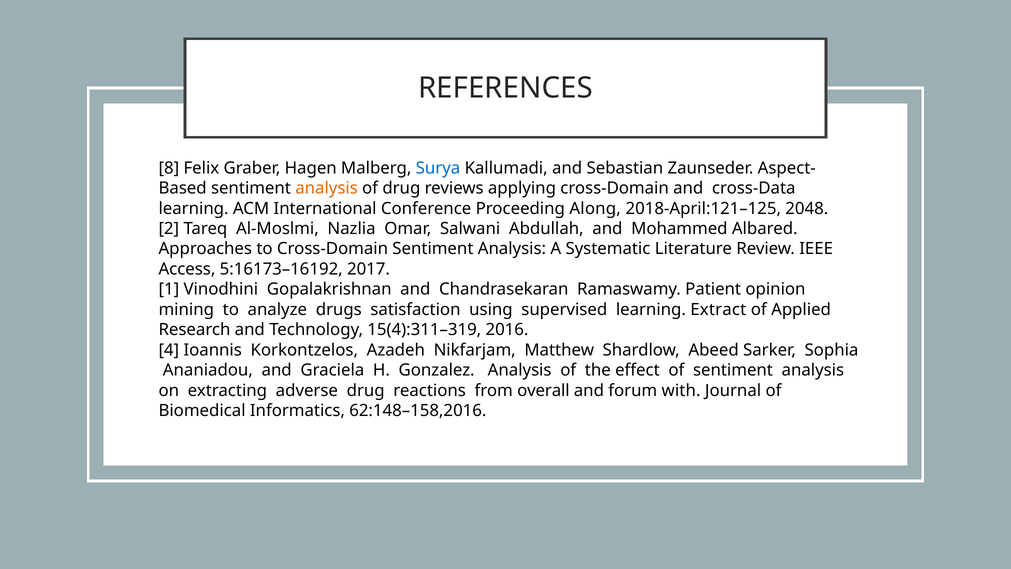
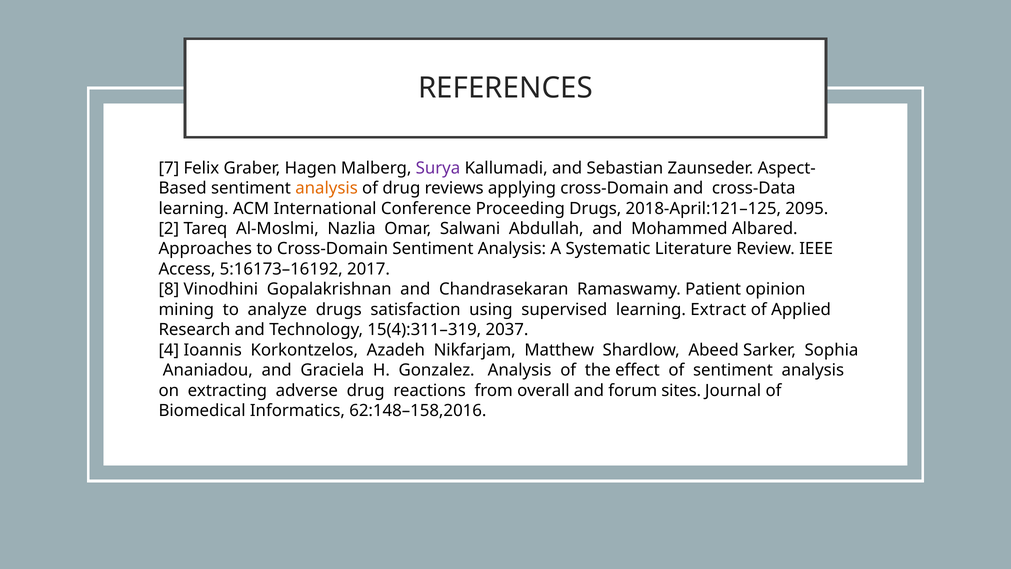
8: 8 -> 7 (169, 168)
Surya colour: blue -> purple (438, 168)
Proceeding Along: Along -> Drugs (595, 208)
2048: 2048 -> 2095 (807, 208)
1: 1 -> 8 (169, 289)
2016: 2016 -> 2037 (507, 330)
with: with -> sites (681, 390)
